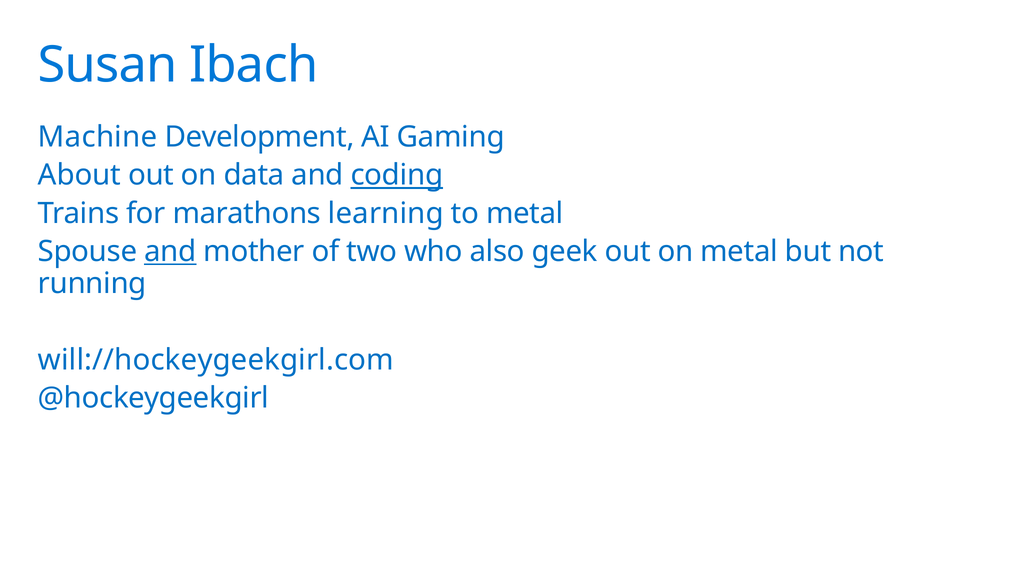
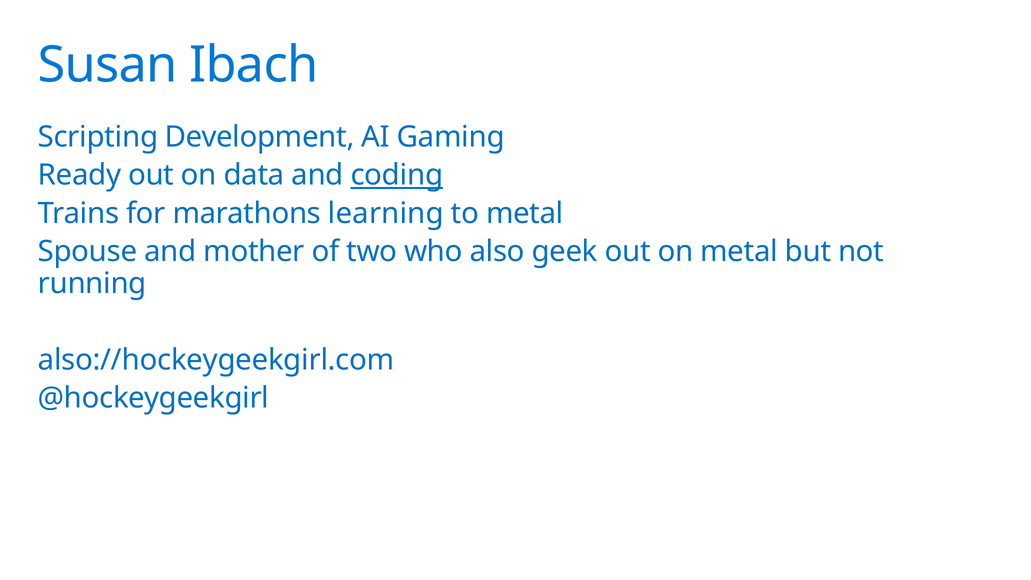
Machine: Machine -> Scripting (98, 137)
About: About -> Ready (80, 175)
and underline: present -> none (170, 252)
will://hockeygeekgirl.com: will://hockeygeekgirl.com -> also://hockeygeekgirl.com (216, 360)
